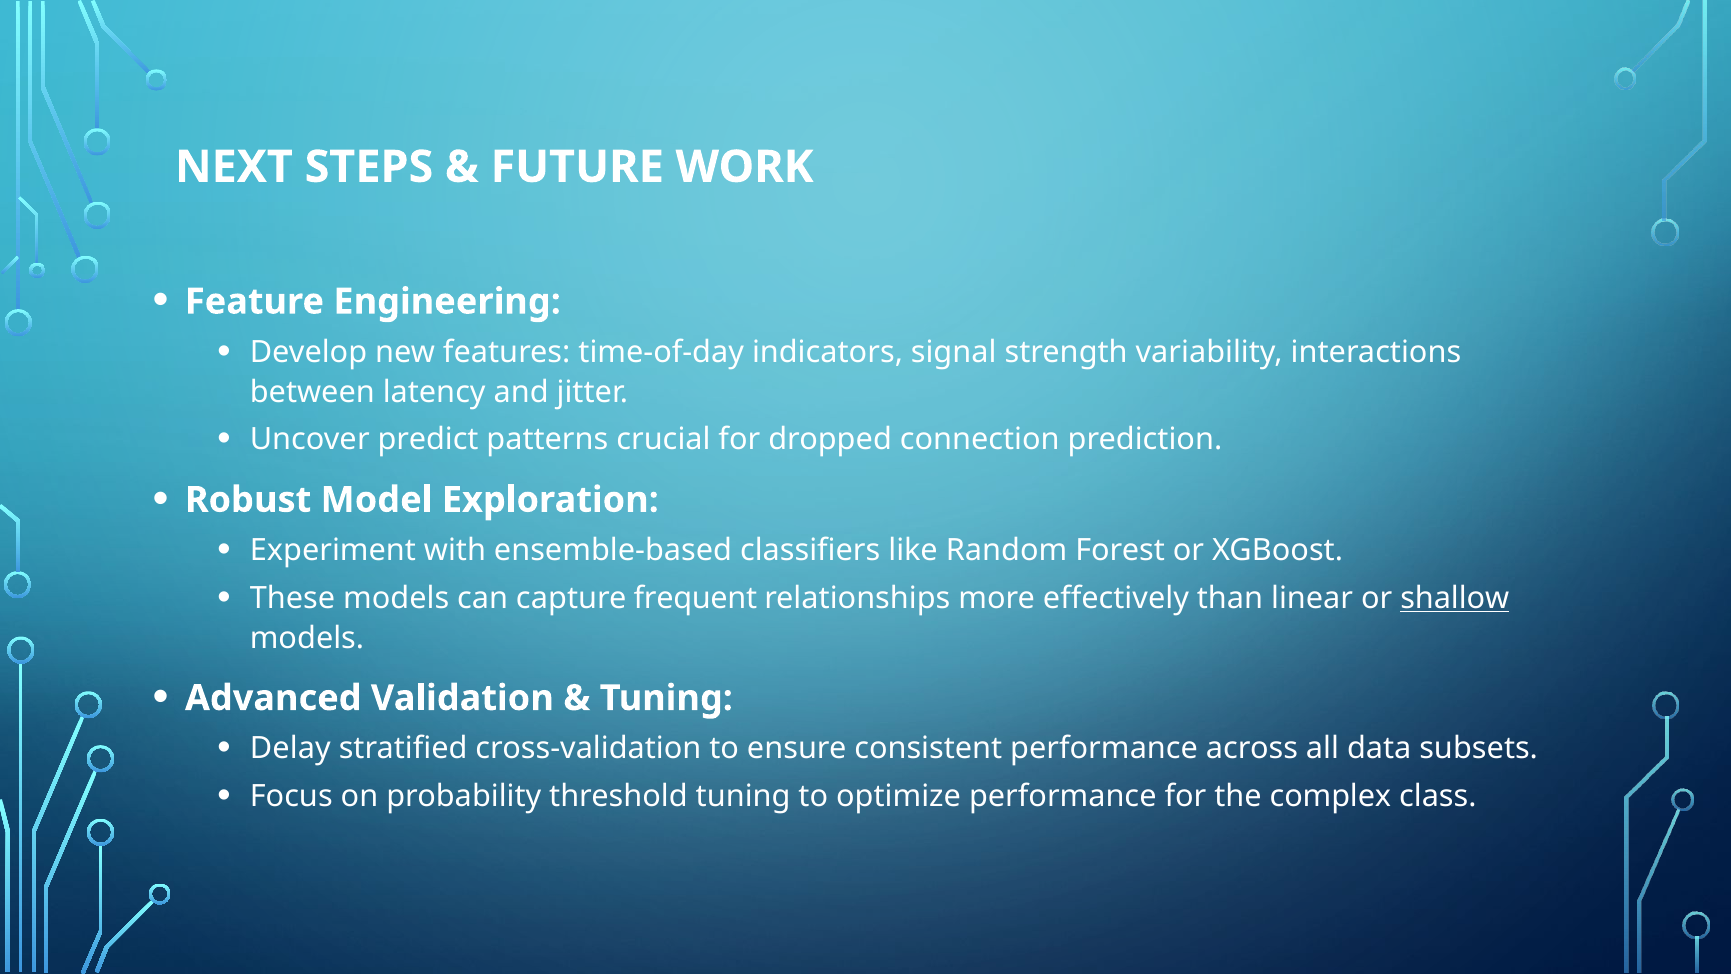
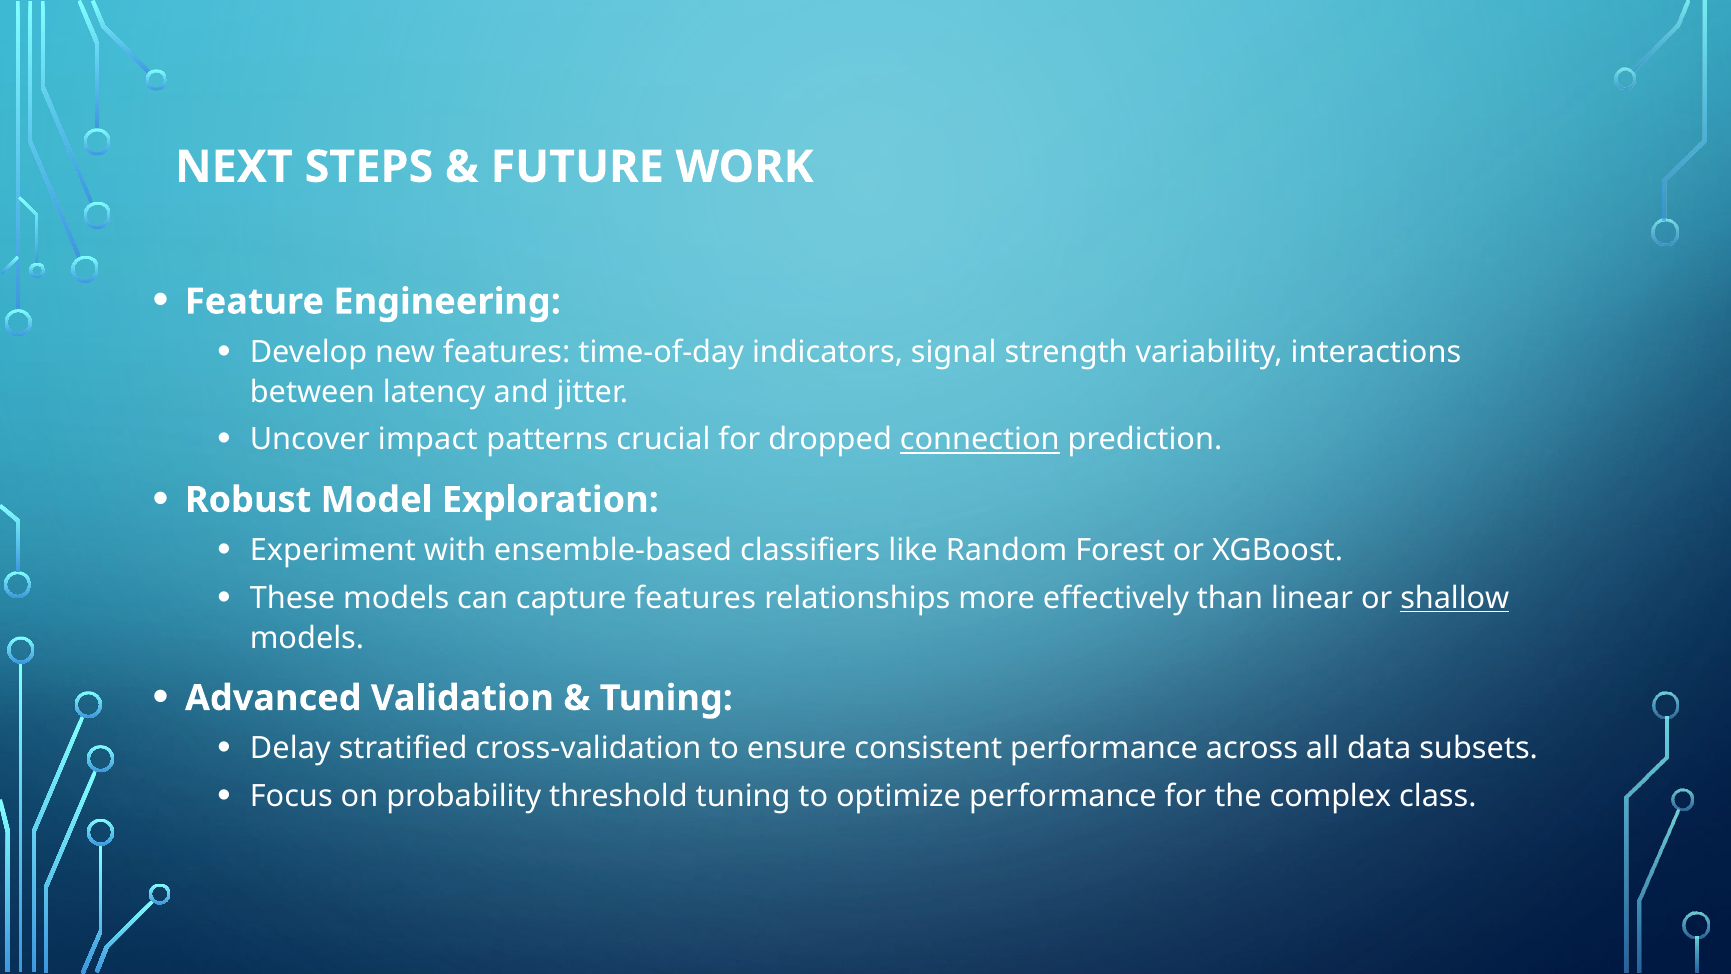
predict: predict -> impact (428, 440)
connection underline: none -> present (980, 440)
capture frequent: frequent -> features (695, 598)
